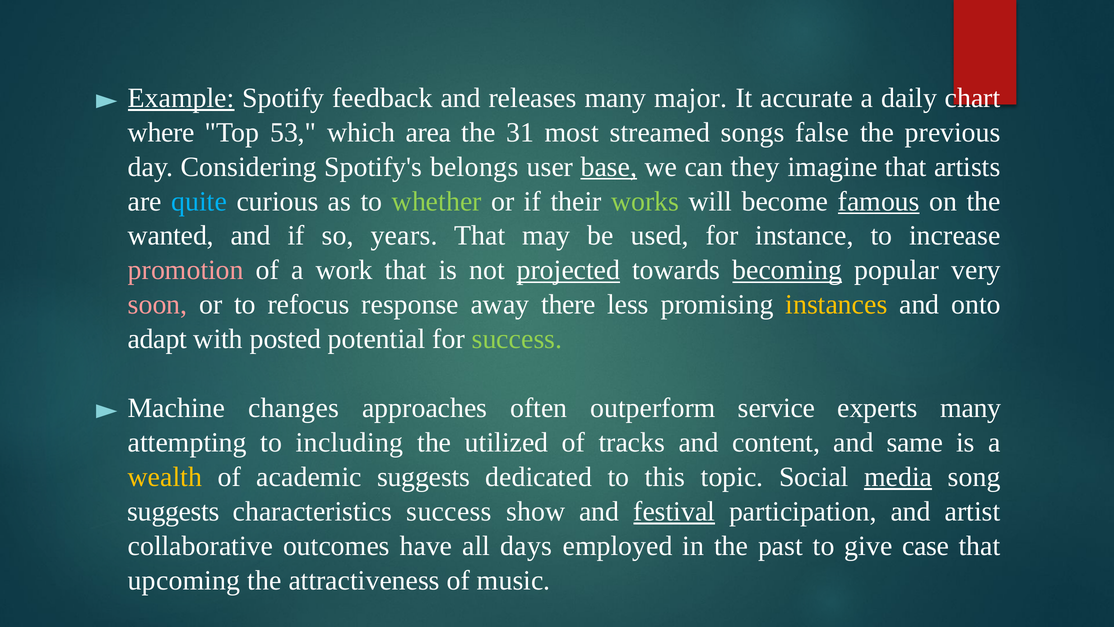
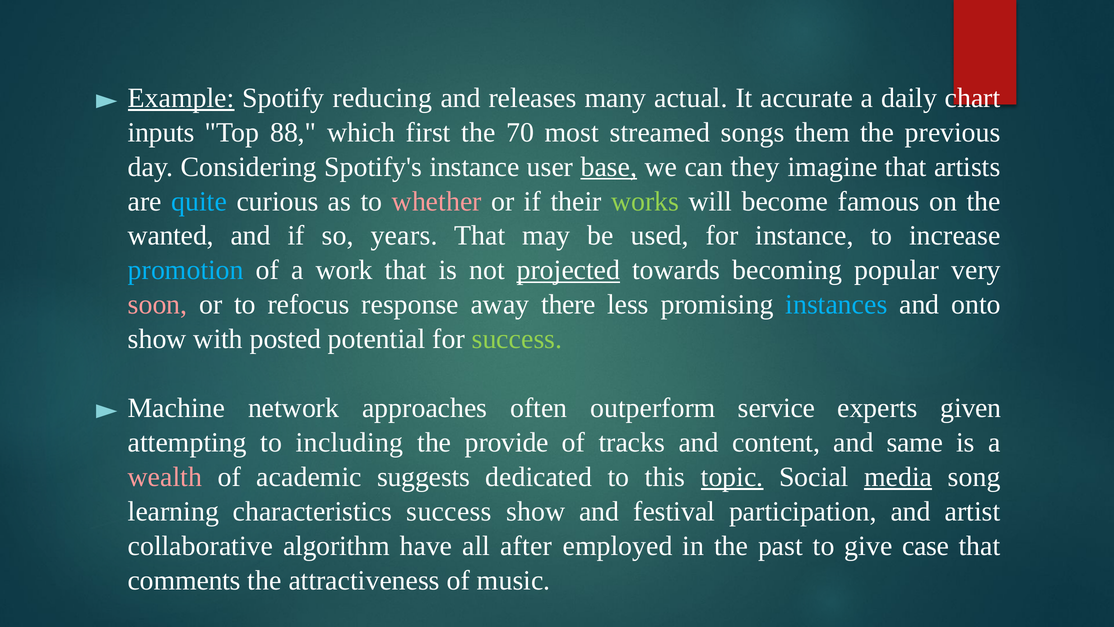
feedback: feedback -> reducing (382, 98)
major: major -> actual (691, 98)
where: where -> inputs (161, 132)
53: 53 -> 88 (293, 132)
area: area -> first (428, 132)
31: 31 -> 70 (520, 132)
false: false -> them (822, 132)
Spotify's belongs: belongs -> instance (475, 167)
whether colour: light green -> pink (437, 201)
famous underline: present -> none (879, 201)
promotion colour: pink -> light blue (186, 270)
becoming underline: present -> none (787, 270)
instances colour: yellow -> light blue (836, 304)
adapt: adapt -> show (157, 339)
changes: changes -> network (294, 408)
experts many: many -> given (971, 408)
utilized: utilized -> provide (507, 442)
wealth colour: yellow -> pink (165, 477)
topic underline: none -> present (732, 477)
suggests: suggests -> learning (173, 511)
festival underline: present -> none (674, 511)
outcomes: outcomes -> algorithm (336, 546)
days: days -> after (526, 546)
upcoming: upcoming -> comments (184, 580)
